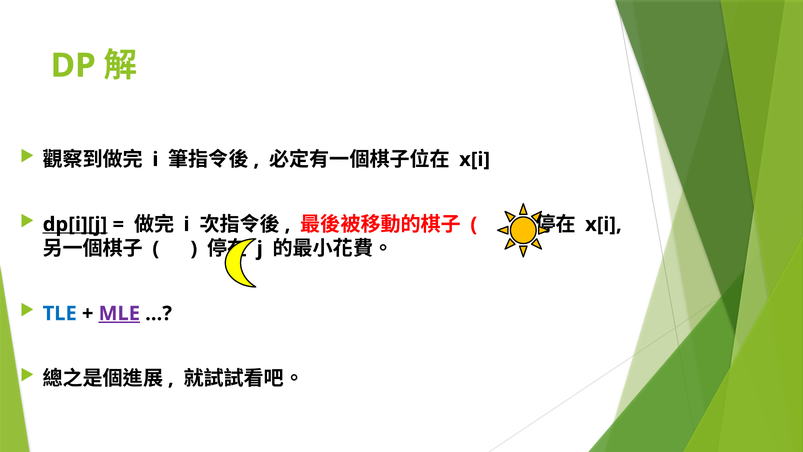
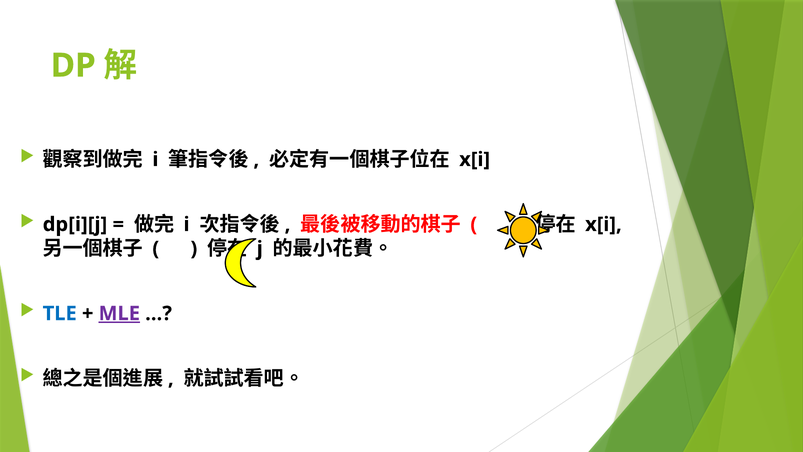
dp[i][j underline: present -> none (75, 224)
